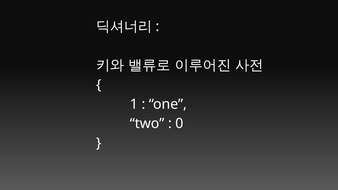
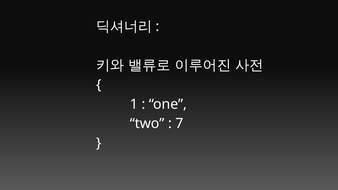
0: 0 -> 7 (179, 124)
